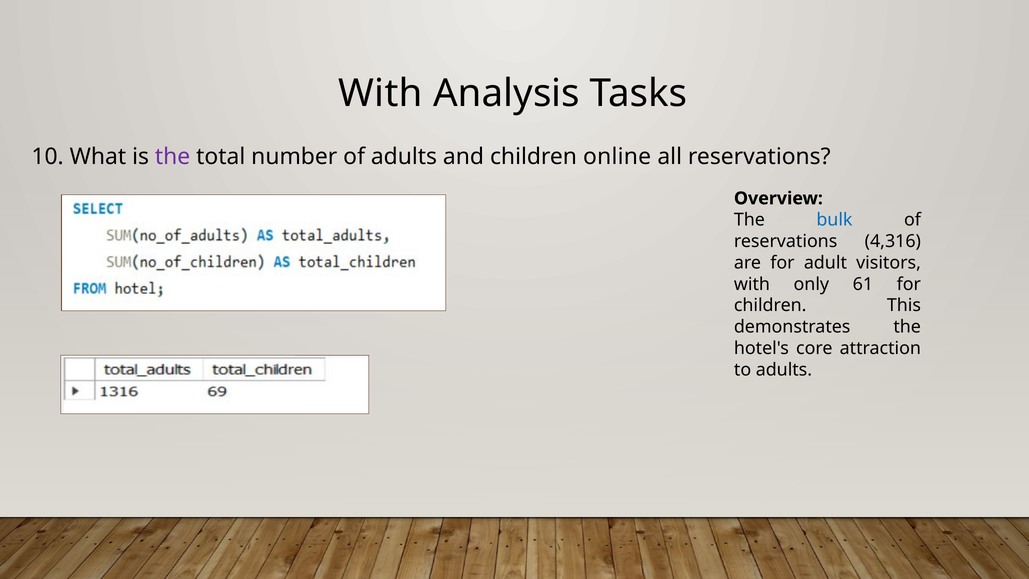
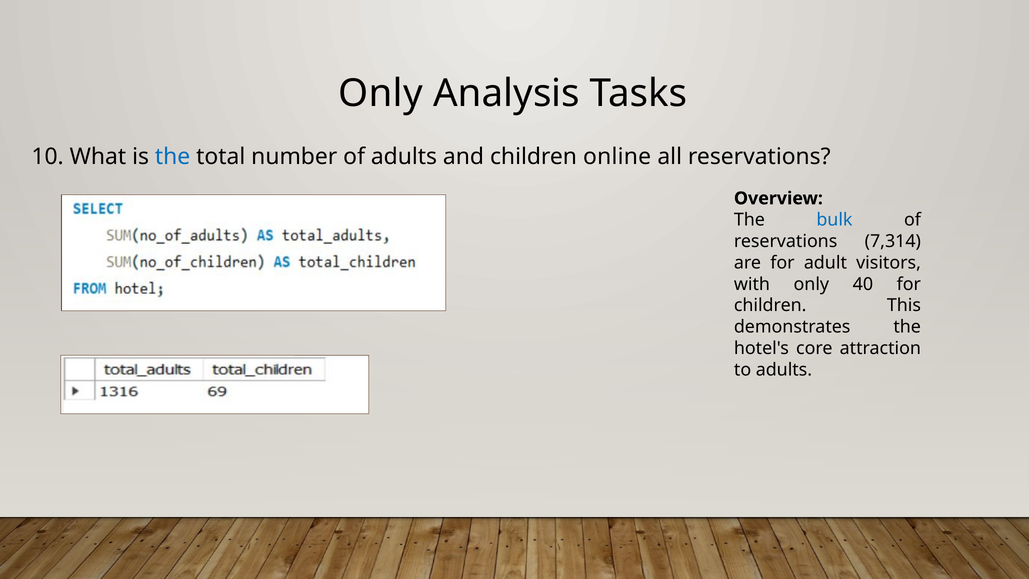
With: With -> Only (380, 93)
the colour: purple -> blue (173, 157)
4,316: 4,316 -> 7,314 (893, 241)
61: 61 -> 40 (863, 284)
